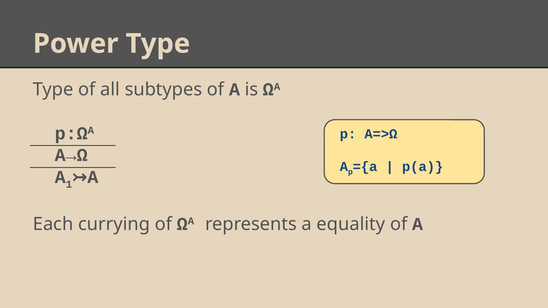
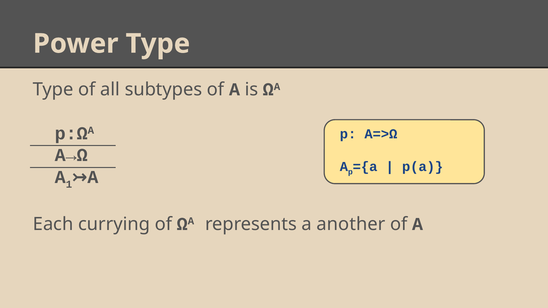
equality: equality -> another (351, 224)
